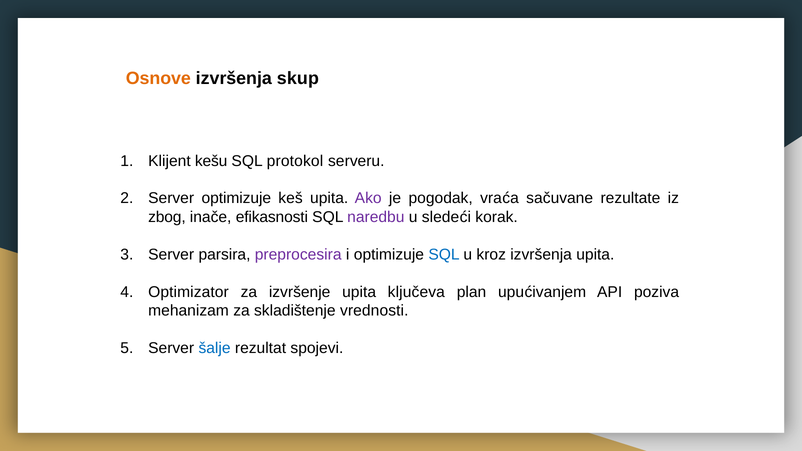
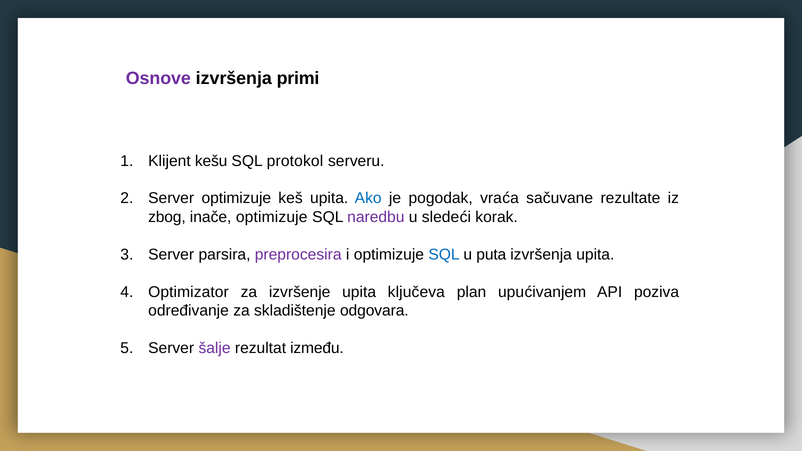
Osnove colour: orange -> purple (158, 79)
skup: skup -> primi (298, 79)
Ako colour: purple -> blue (368, 198)
inače efikasnosti: efikasnosti -> optimizuje (272, 217)
kroz: kroz -> puta (491, 255)
mehanizam: mehanizam -> određivanje (189, 311)
vrednosti: vrednosti -> odgovara (374, 311)
šalje colour: blue -> purple (215, 348)
spojevi: spojevi -> između (317, 348)
